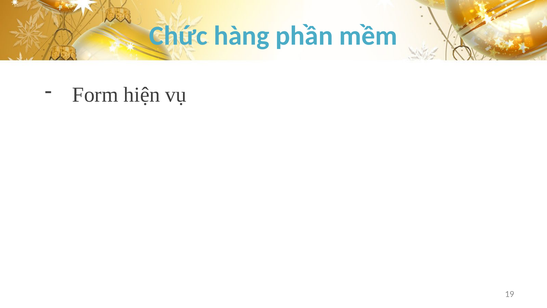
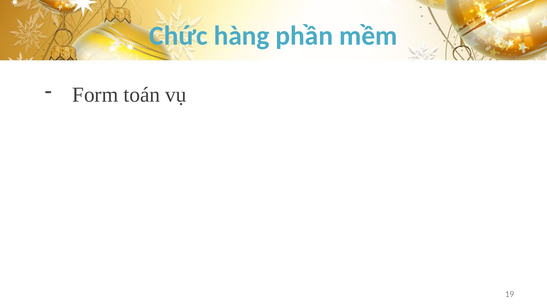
hiện: hiện -> toán (142, 95)
